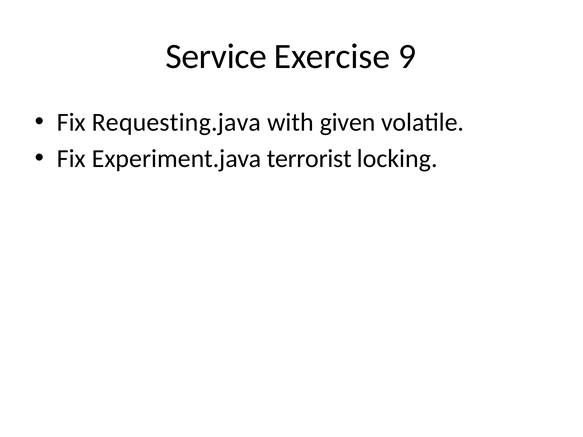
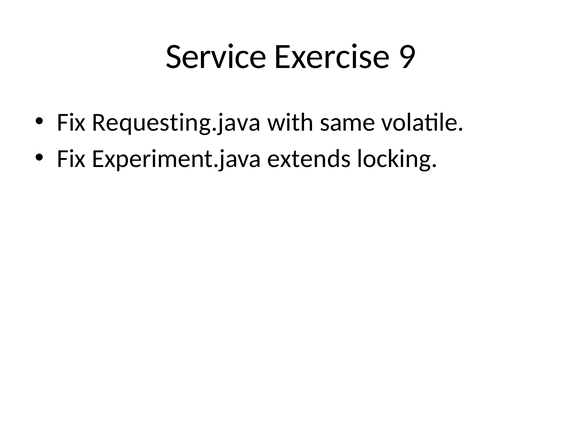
given: given -> same (348, 122)
terrorist: terrorist -> extends (309, 159)
